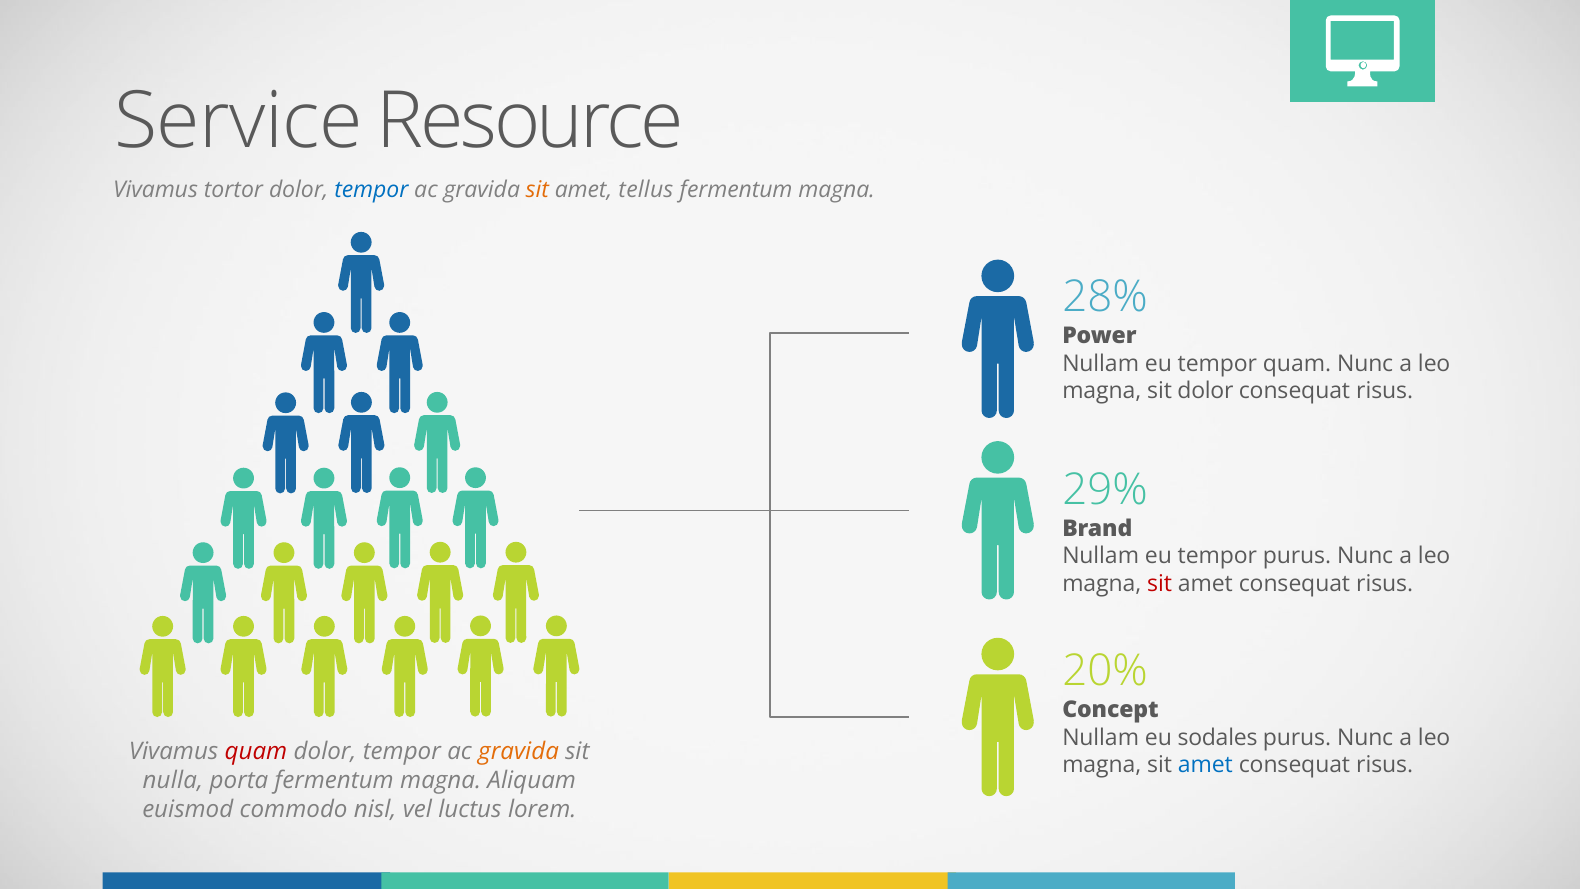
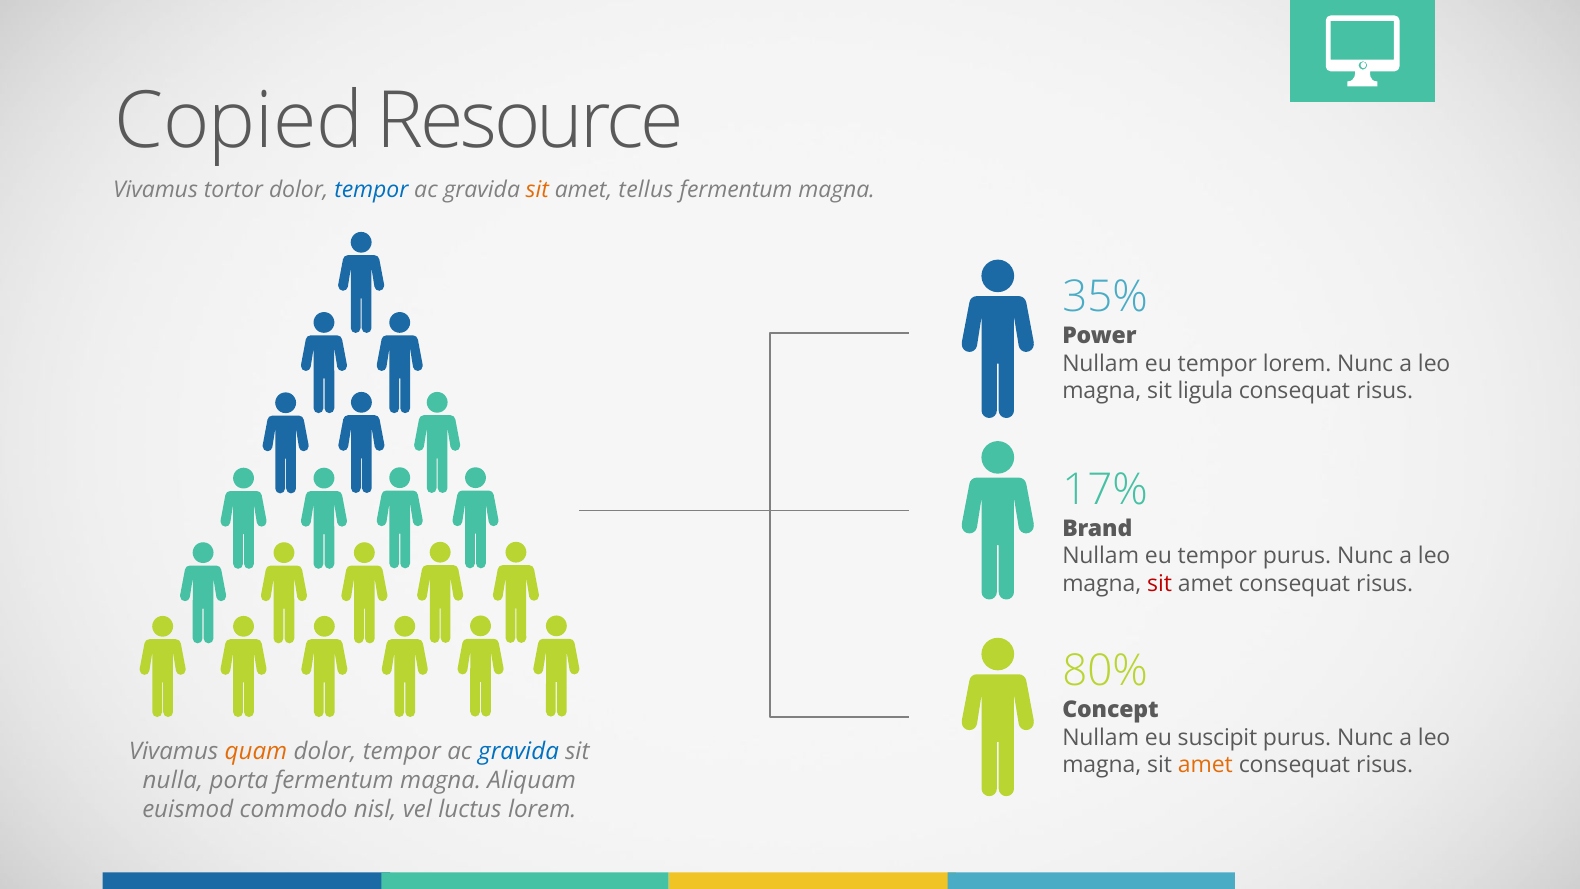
Service: Service -> Copied (239, 121)
28%: 28% -> 35% (1105, 297)
tempor quam: quam -> lorem (1297, 364)
sit dolor: dolor -> ligula (1205, 391)
29%: 29% -> 17% (1105, 490)
20%: 20% -> 80% (1105, 671)
sodales: sodales -> suscipit (1218, 737)
quam colour: red -> orange (256, 751)
gravida colour: orange -> blue (519, 751)
amet colour: blue -> orange (1205, 765)
